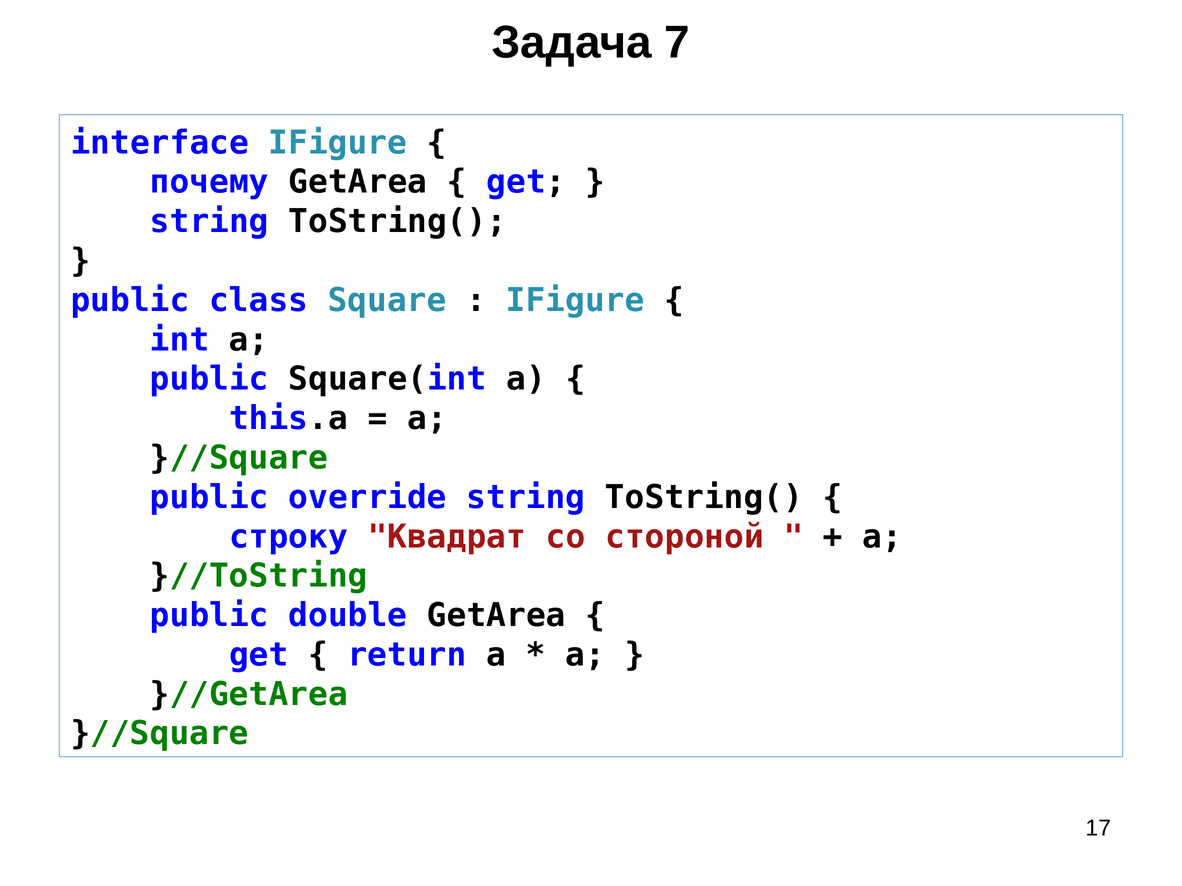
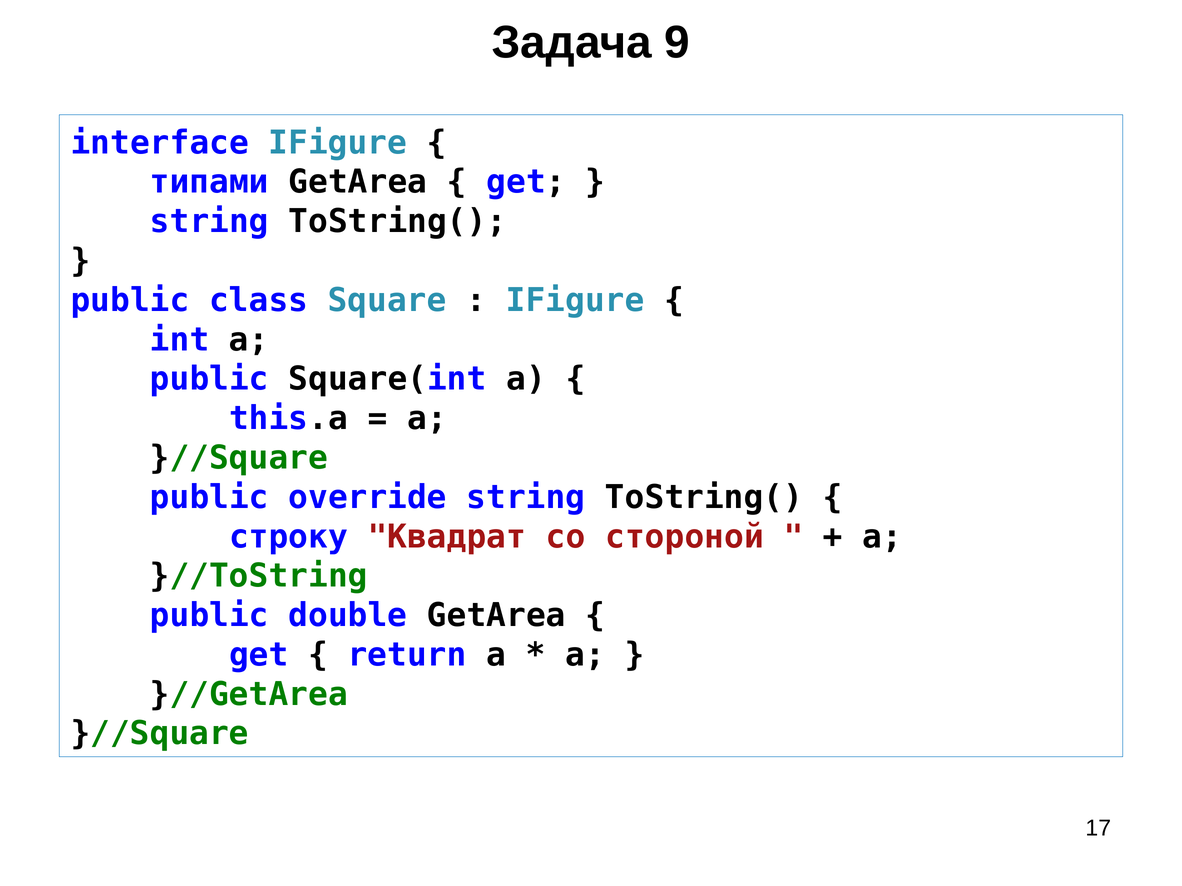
7: 7 -> 9 (677, 43)
почему: почему -> типами (209, 182)
